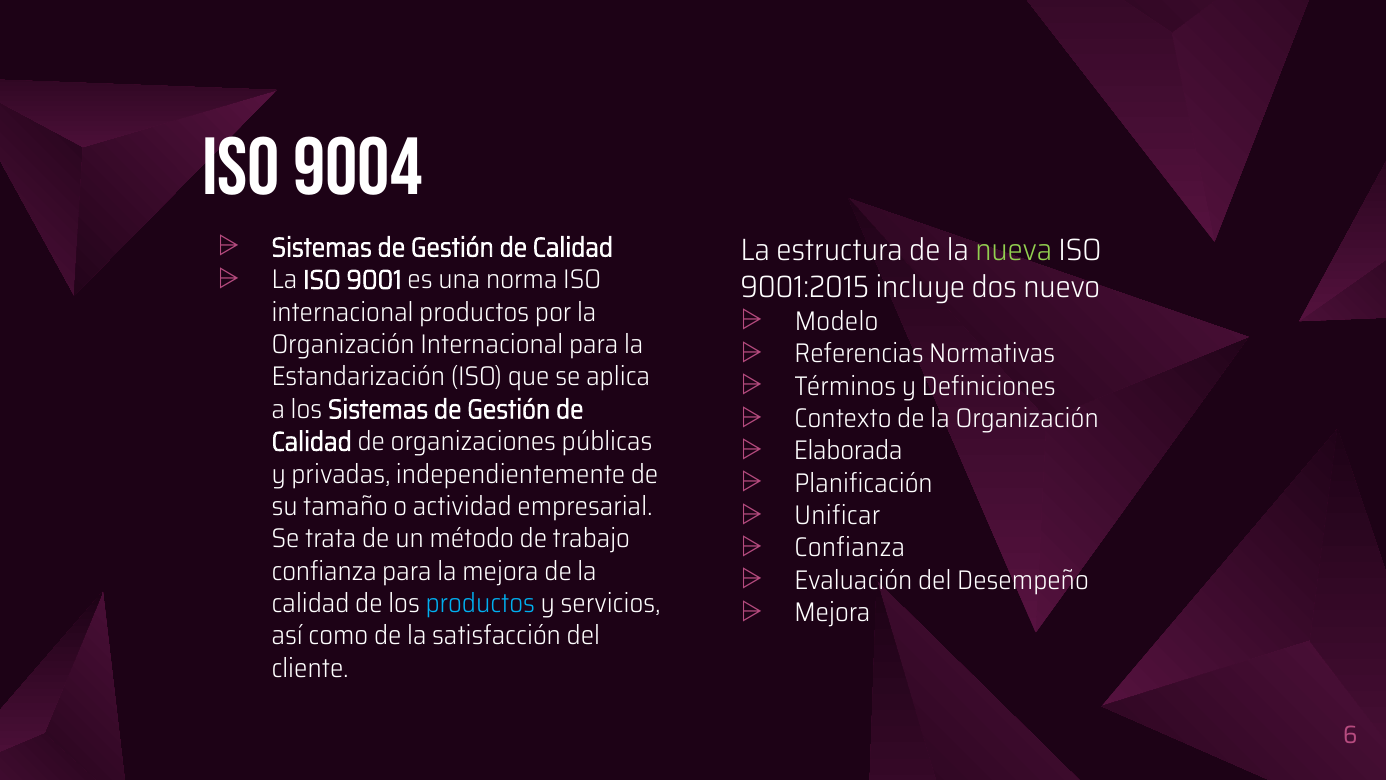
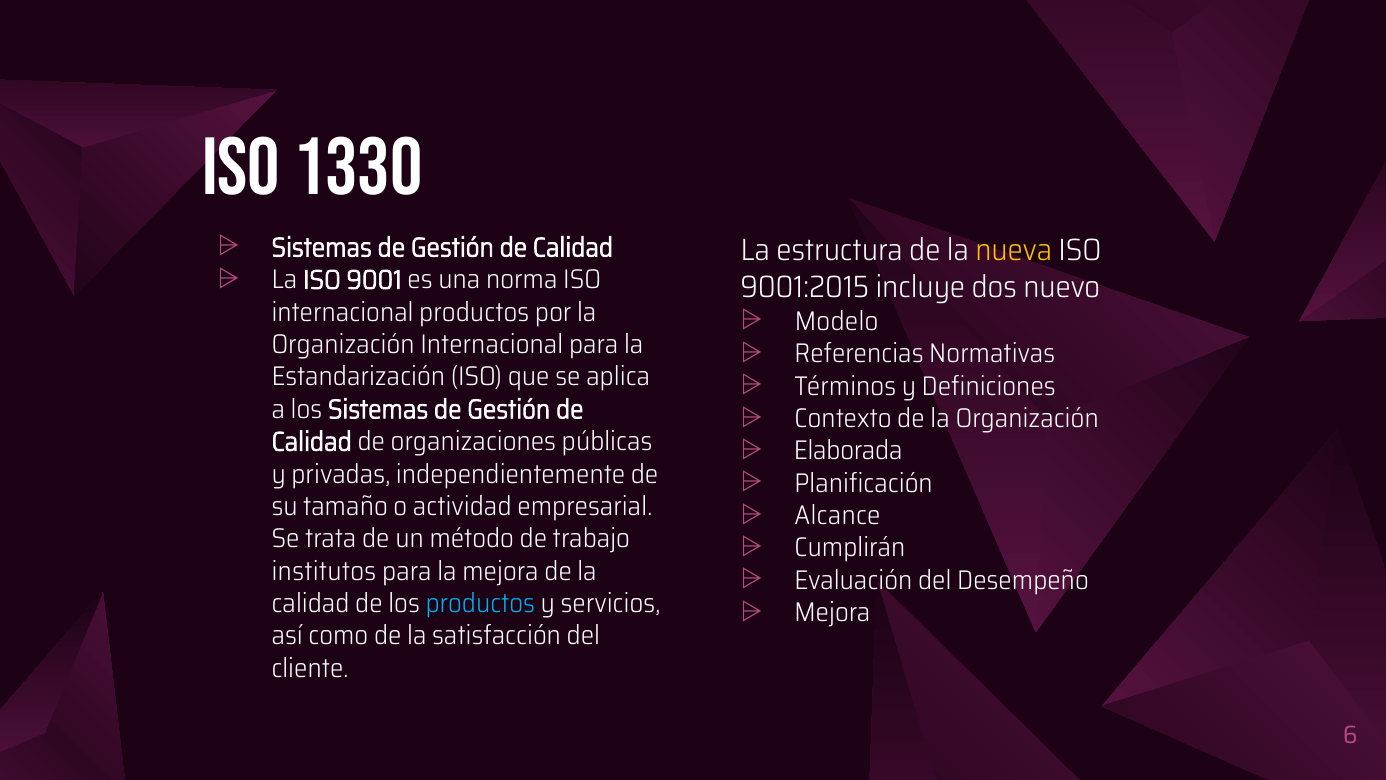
9004: 9004 -> 1330 (358, 168)
nueva colour: light green -> yellow (1014, 250)
Unificar: Unificar -> Alcance (837, 515)
Confianza: Confianza -> Cumplirán (850, 548)
confianza: confianza -> institutos (324, 571)
